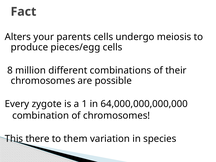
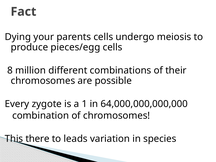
Alters: Alters -> Dying (18, 37)
them: them -> leads (76, 139)
